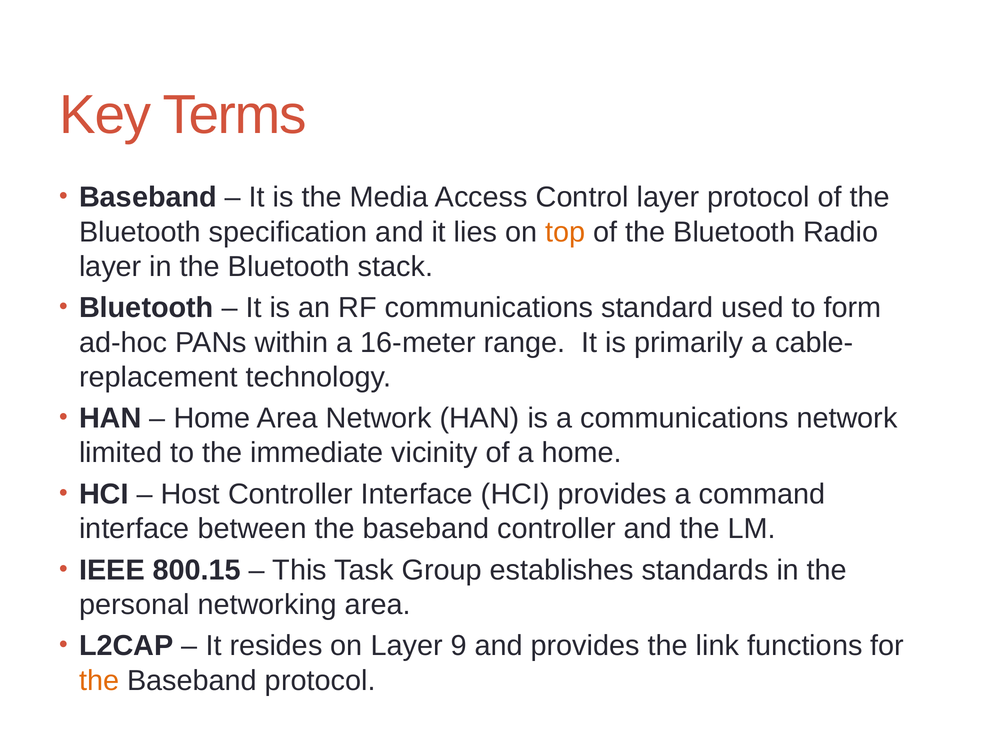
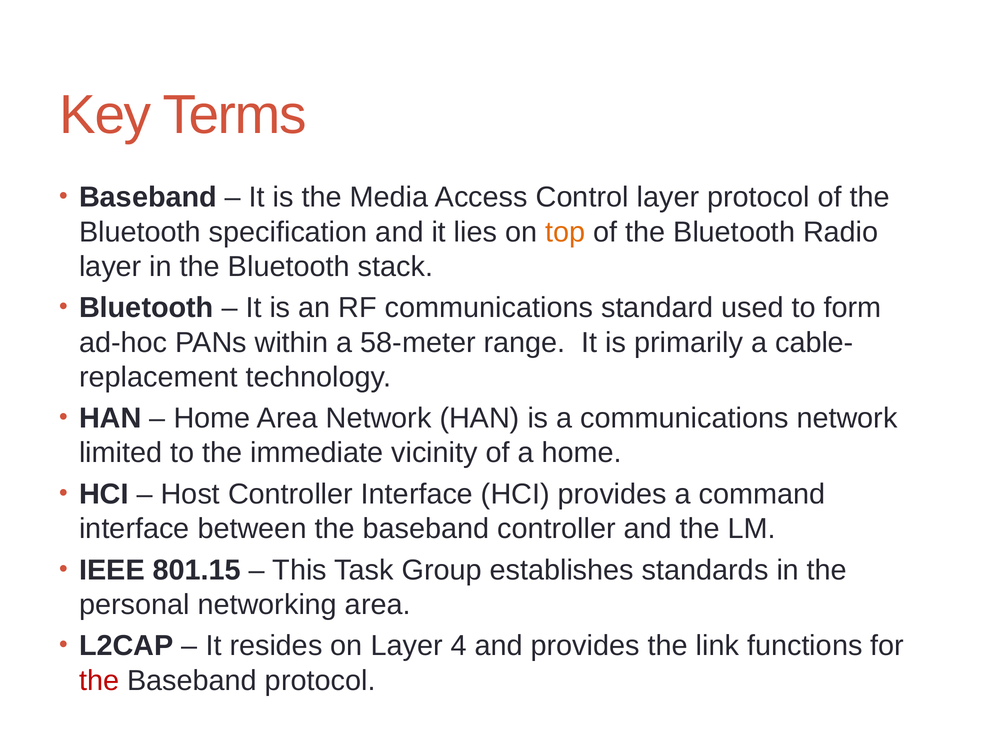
16-meter: 16-meter -> 58-meter (418, 342)
800.15: 800.15 -> 801.15 (197, 570)
9: 9 -> 4 (459, 646)
the colour: orange -> red (99, 680)
